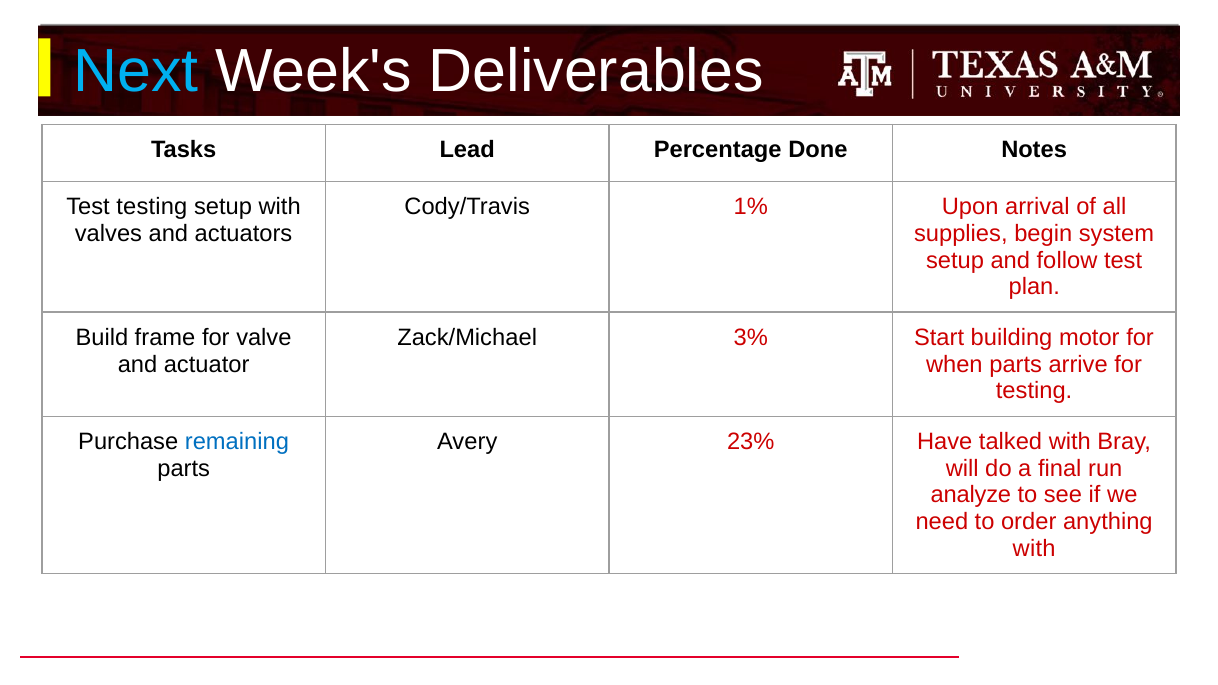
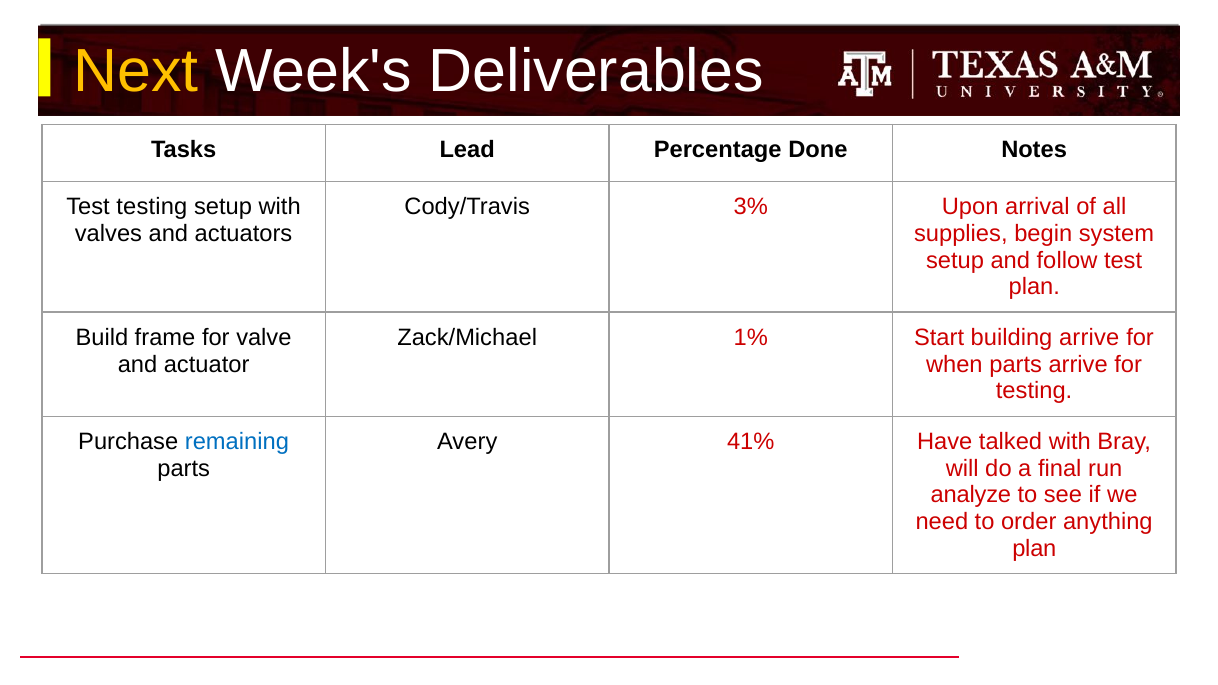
Next colour: light blue -> yellow (136, 71)
1%: 1% -> 3% (751, 207)
3%: 3% -> 1% (751, 338)
building motor: motor -> arrive (1089, 338)
23%: 23% -> 41% (751, 442)
with: with -> plan (1034, 548)
